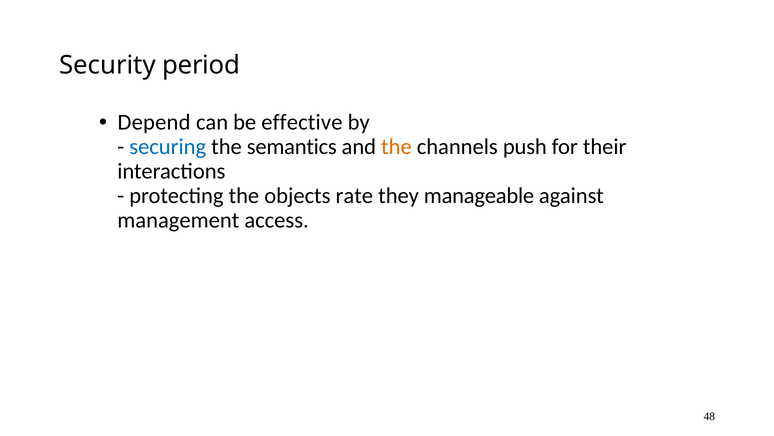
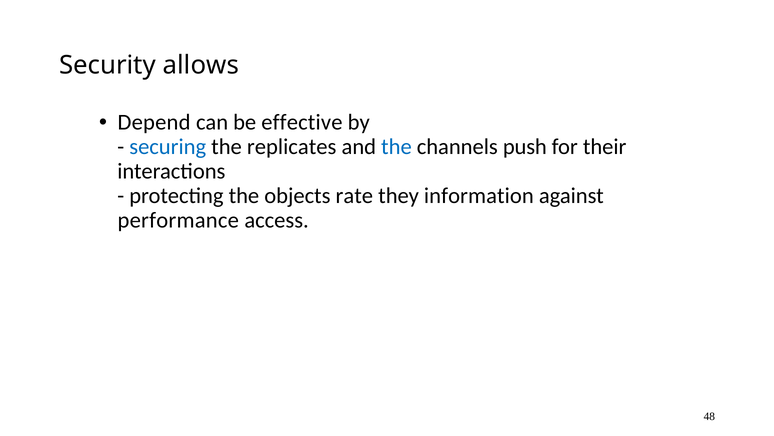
period: period -> allows (201, 65)
semantics: semantics -> replicates (292, 147)
the colour: orange -> blue (396, 147)
manageable: manageable -> information (479, 195)
management: management -> performance (178, 220)
